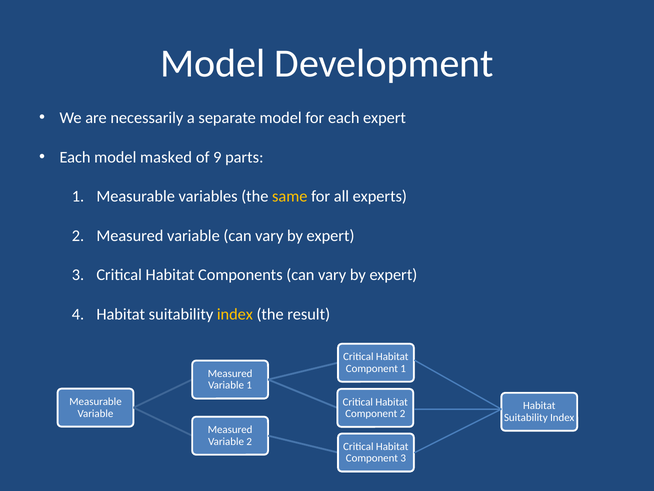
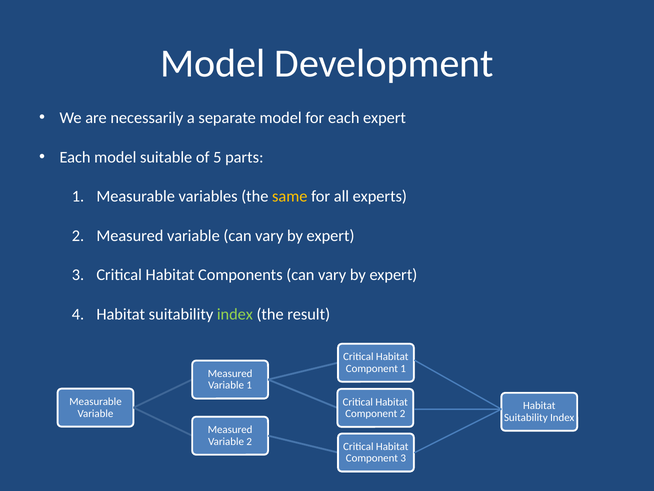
masked: masked -> suitable (166, 157)
9: 9 -> 5 (217, 157)
index colour: yellow -> light green (235, 314)
